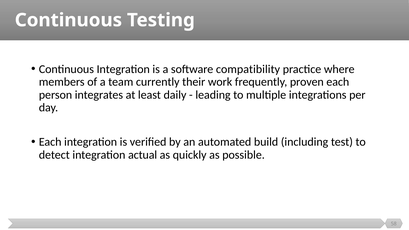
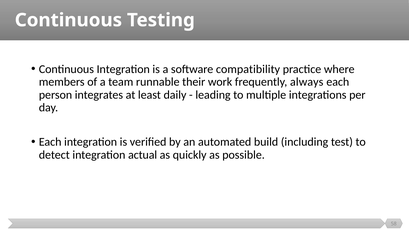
currently: currently -> runnable (158, 82)
proven: proven -> always (307, 82)
